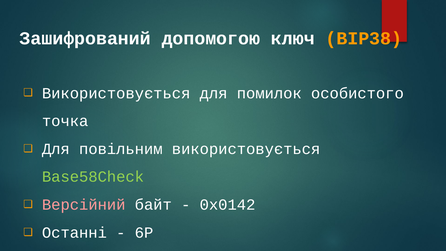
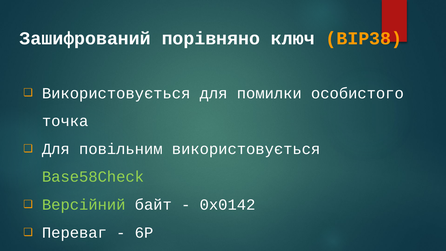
допомогою: допомогою -> порівняно (211, 38)
помилок: помилок -> помилки (269, 93)
Версійний colour: pink -> light green (84, 205)
Останні: Останні -> Переваг (74, 233)
